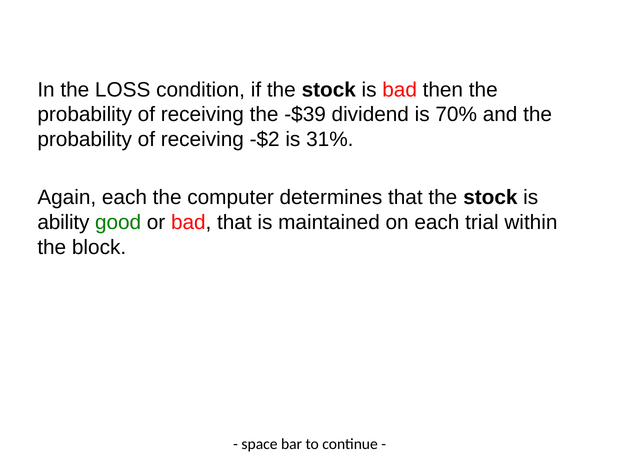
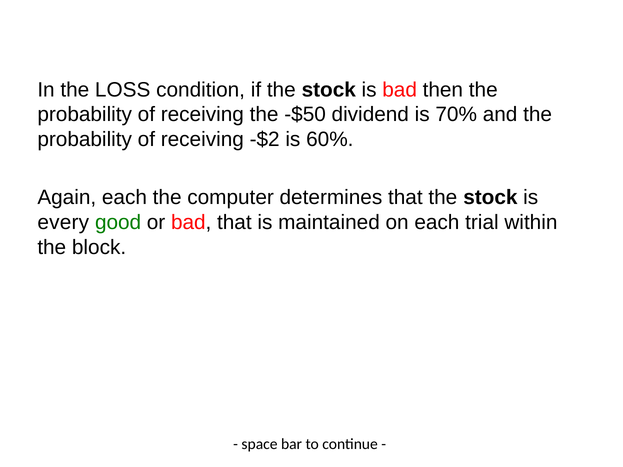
-$39: -$39 -> -$50 (305, 115)
31%: 31% -> 60% (330, 140)
ability: ability -> every (63, 223)
